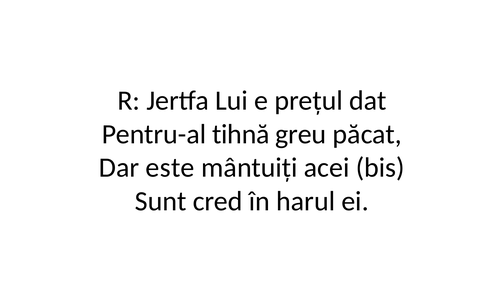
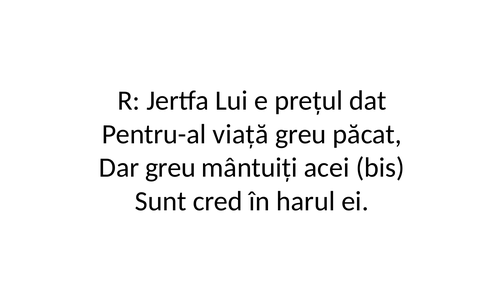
tihnă: tihnă -> viață (241, 134)
Dar este: este -> greu (170, 168)
